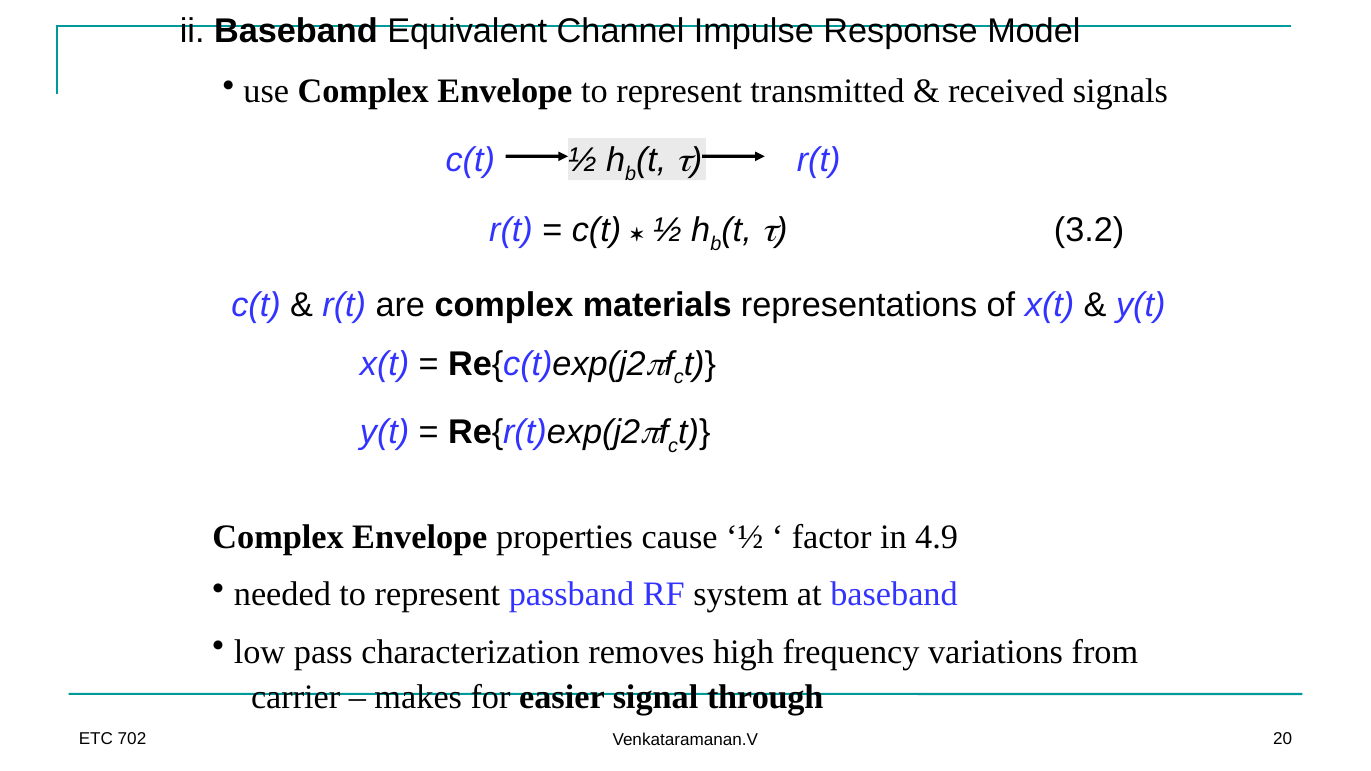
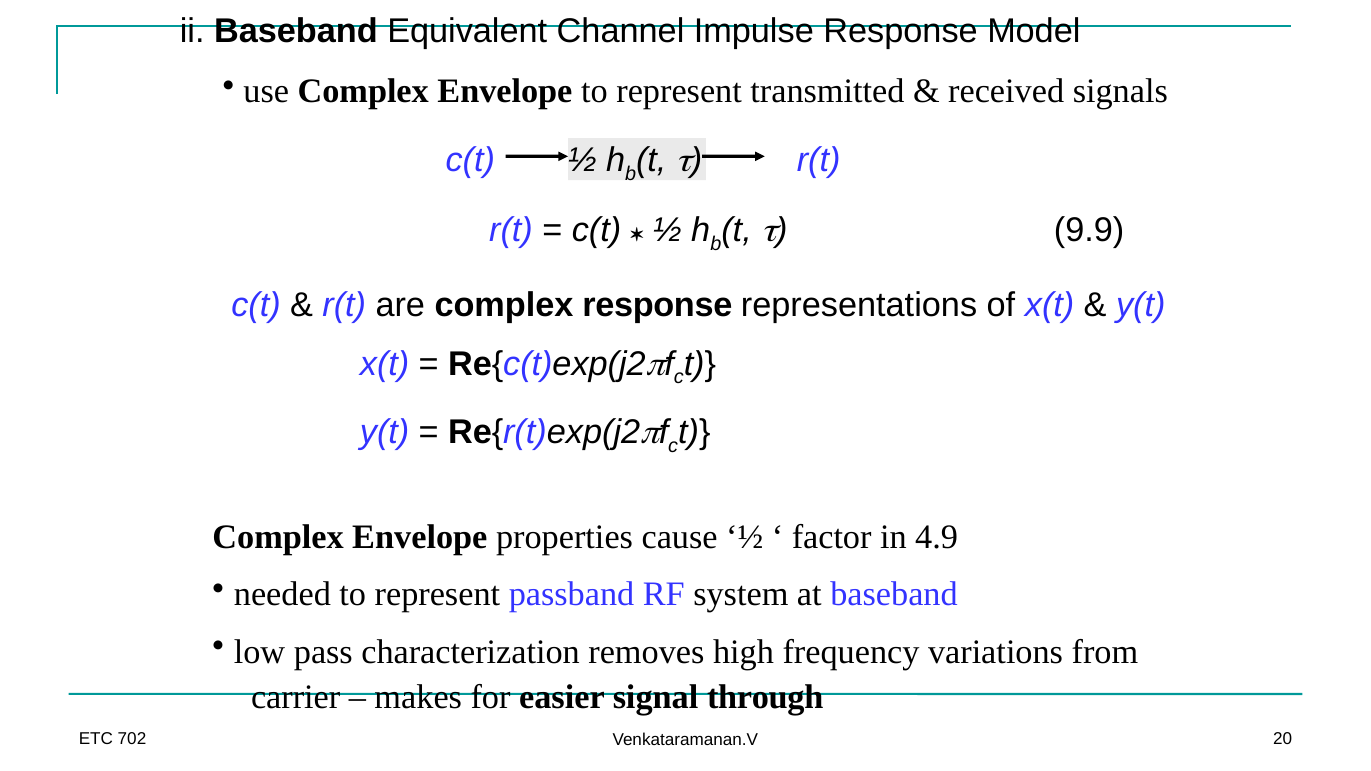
3.2: 3.2 -> 9.9 (1089, 230)
complex materials: materials -> response (657, 306)
